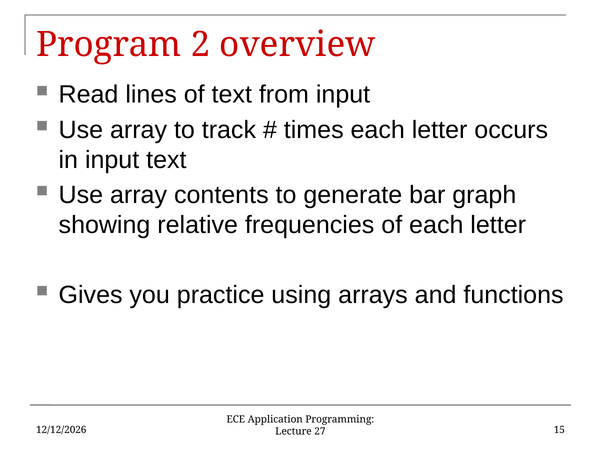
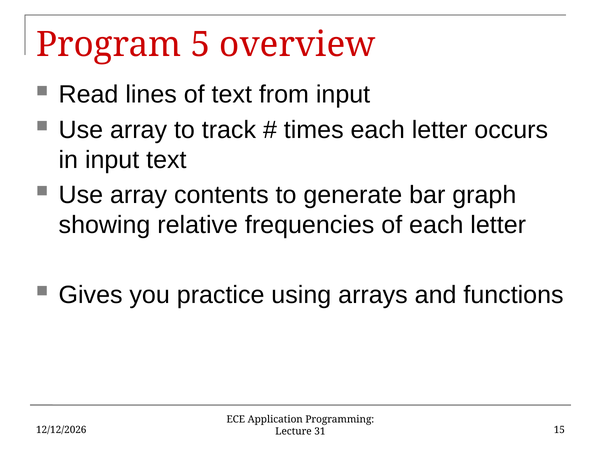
2: 2 -> 5 (200, 45)
27: 27 -> 31 (320, 432)
